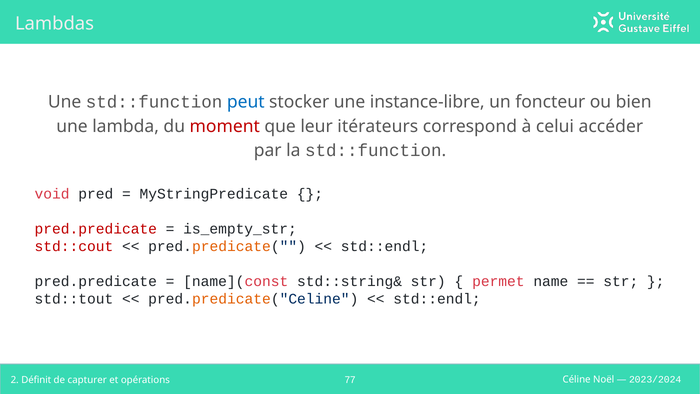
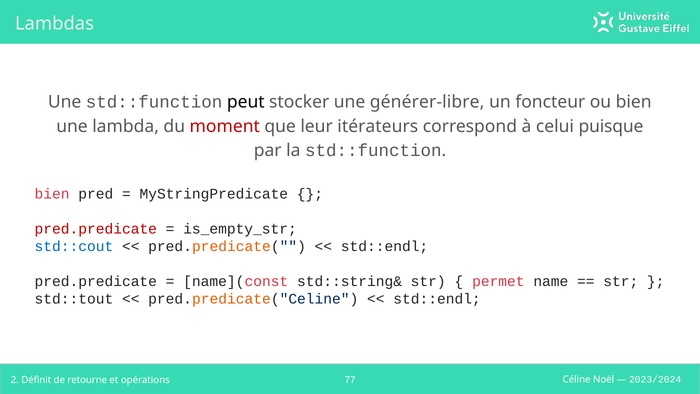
peut colour: blue -> black (246, 102)
instance-libre: instance-libre -> générer-libre (427, 102)
accéder: accéder -> puisque (611, 126)
void: void -> bien (52, 194)
std::cout colour: red -> blue (74, 246)
capturer: capturer -> retourne (87, 380)
